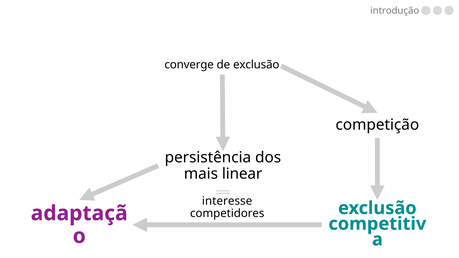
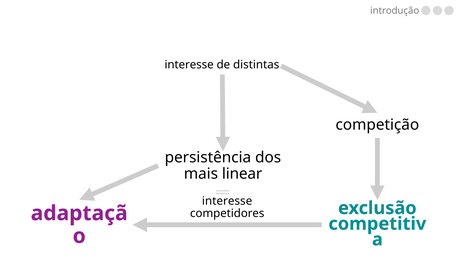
converge: converge -> interesse (189, 65)
de exclusão: exclusão -> distintas (256, 65)
